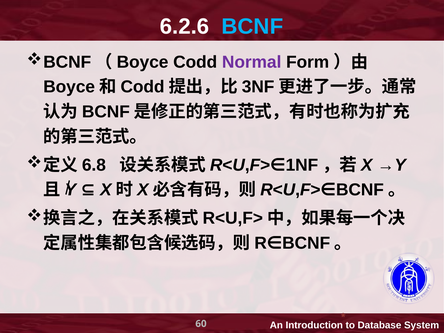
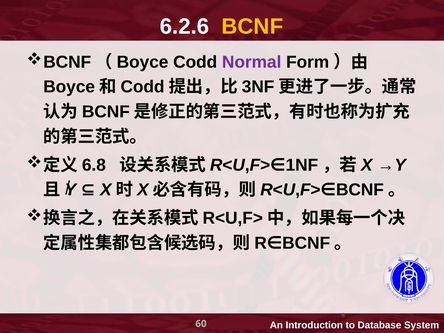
BCNF colour: light blue -> yellow (252, 26)
